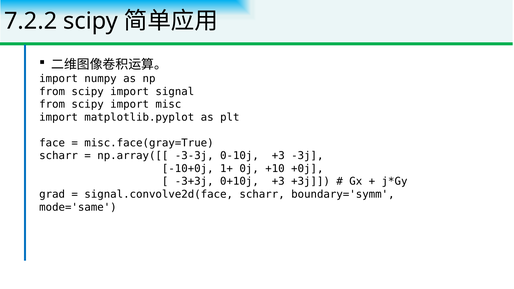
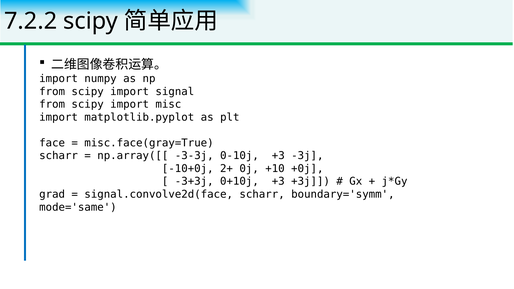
1+: 1+ -> 2+ (226, 169)
